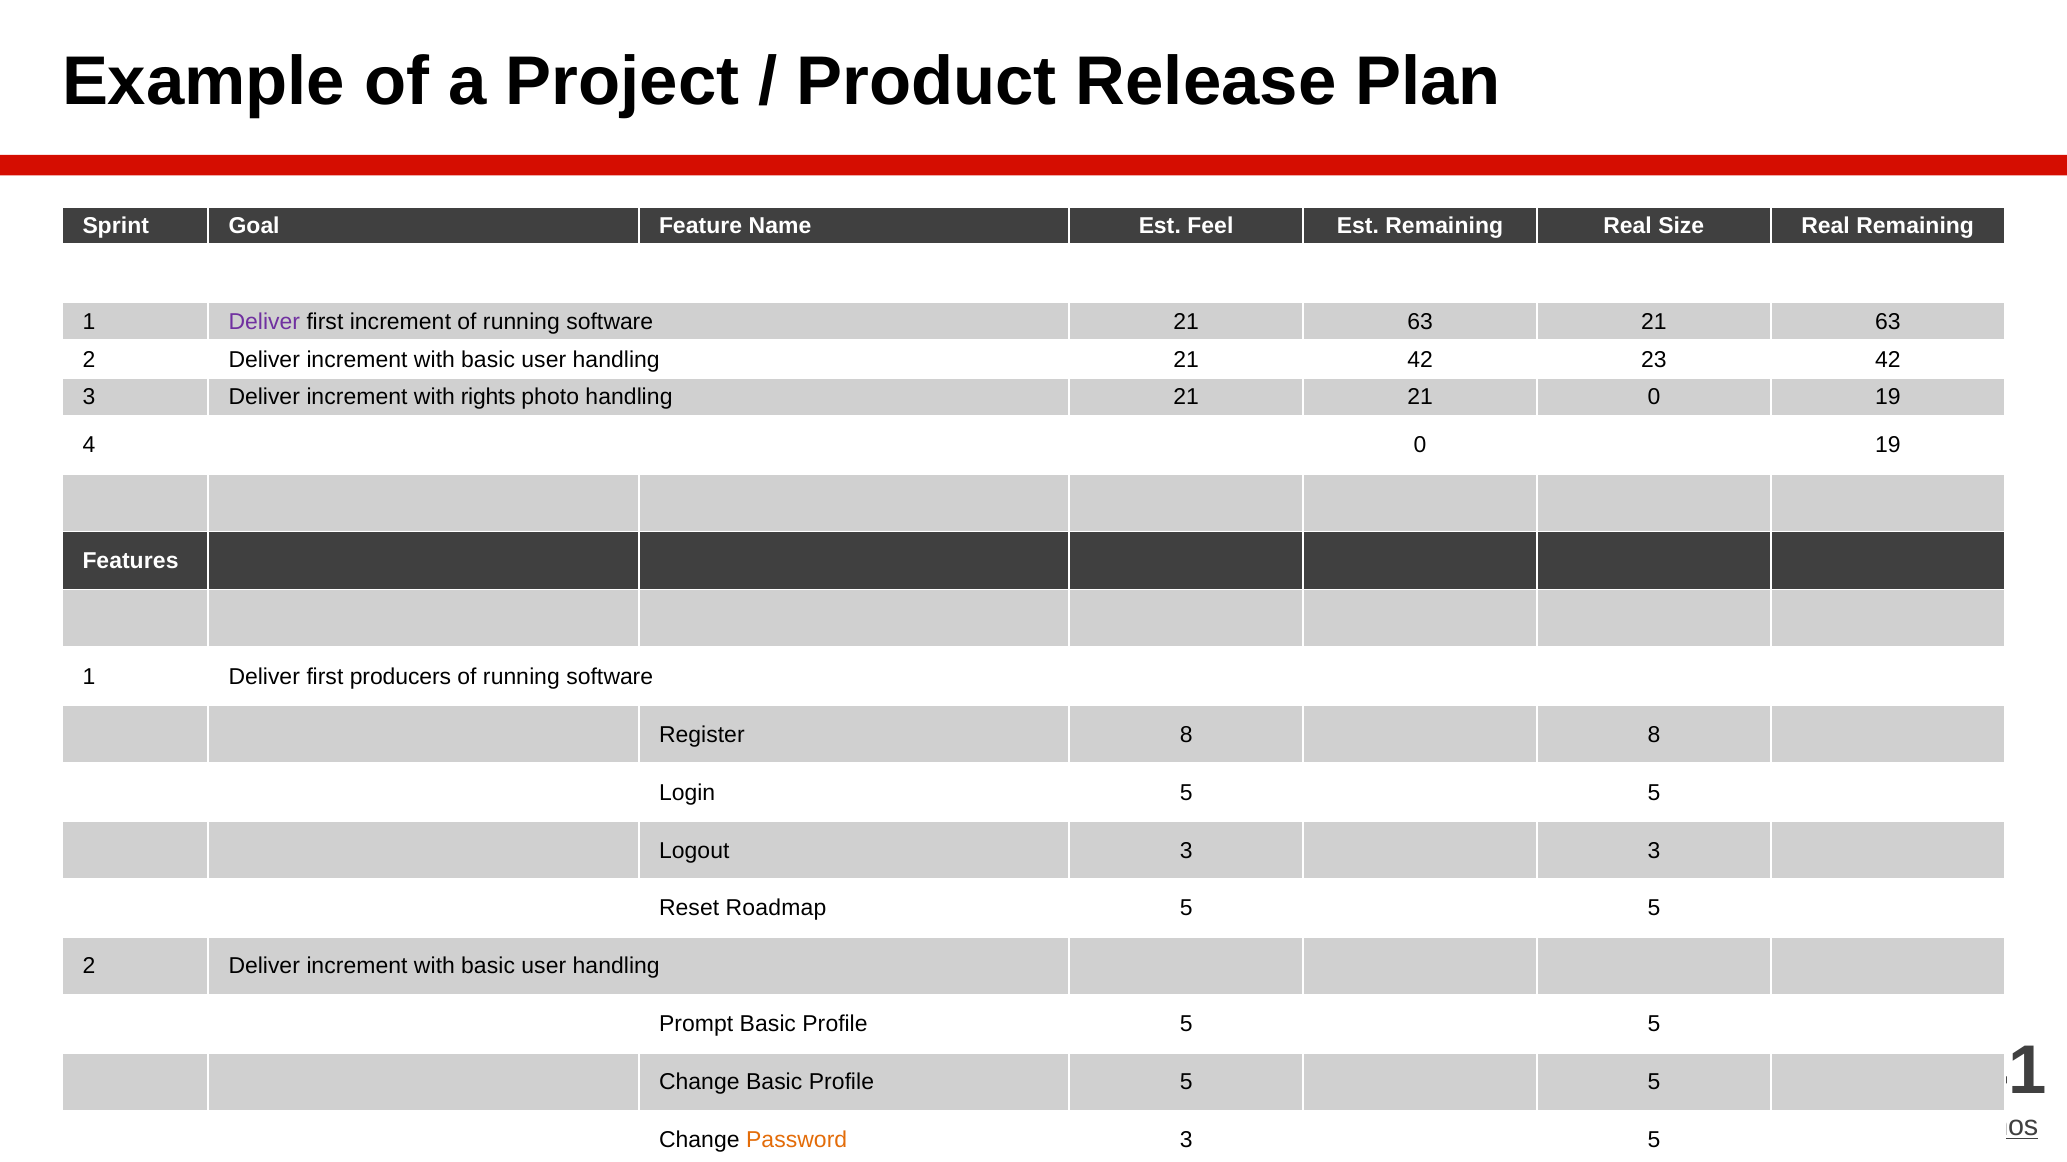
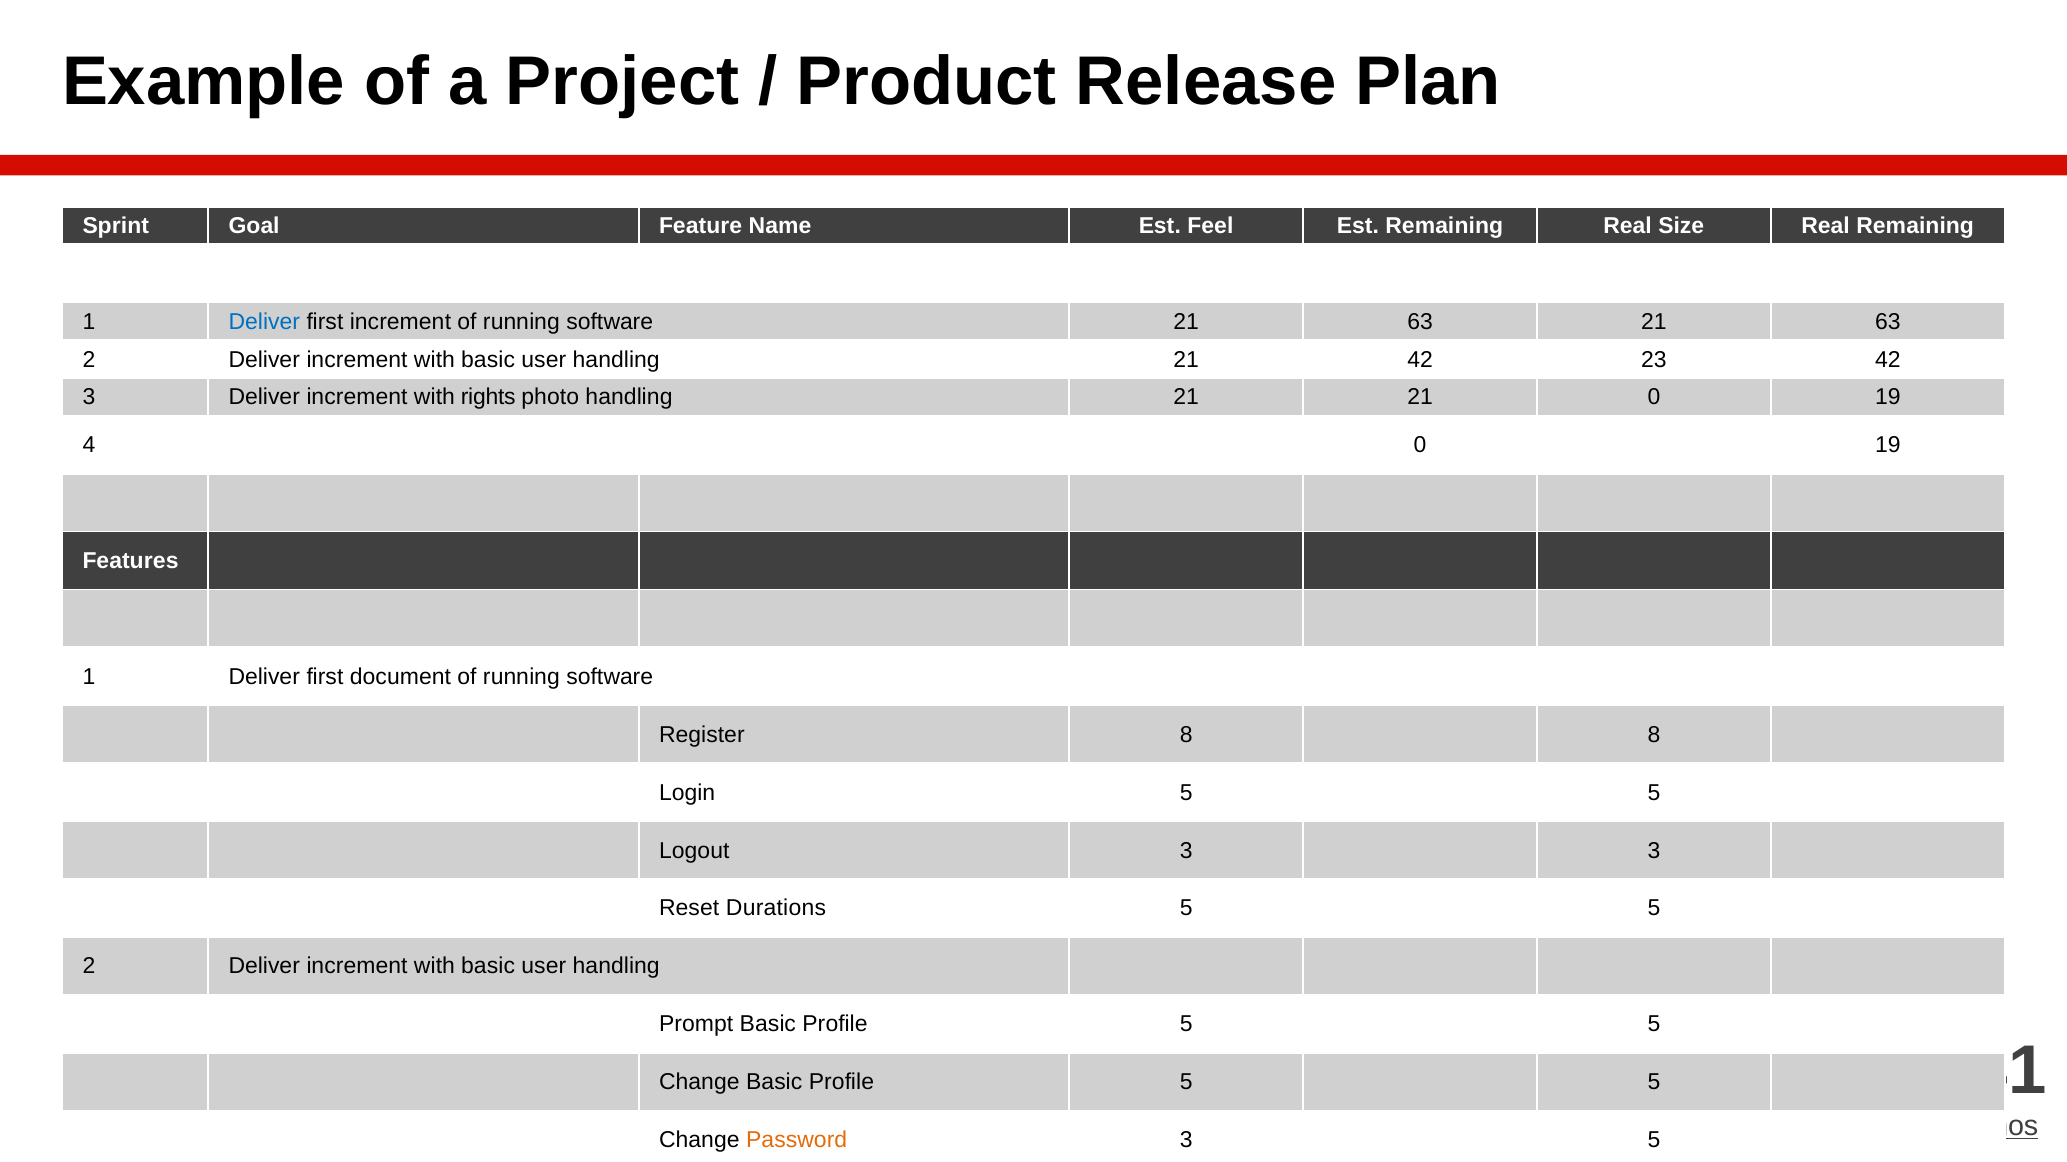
Deliver colour: purple -> blue (264, 322)
producers: producers -> document (400, 677)
Roadmap: Roadmap -> Durations (776, 909)
